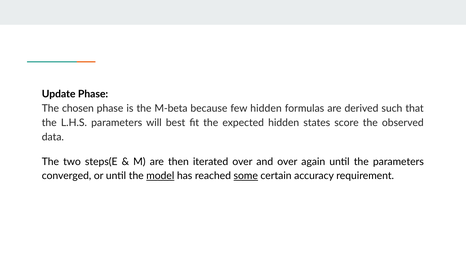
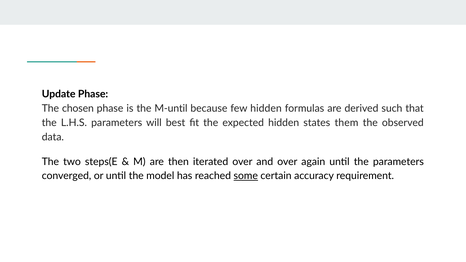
M-beta: M-beta -> M-until (171, 109)
score: score -> them (346, 123)
model underline: present -> none (160, 176)
